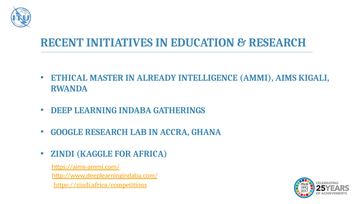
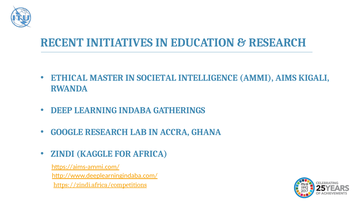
ALREADY: ALREADY -> SOCIETAL (156, 78)
